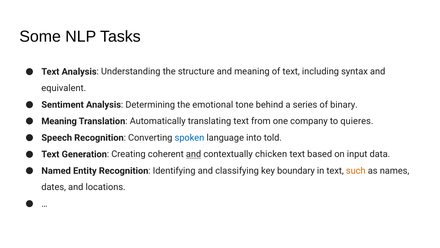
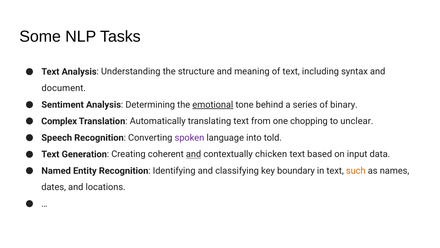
equivalent: equivalent -> document (64, 88)
emotional underline: none -> present (213, 104)
Meaning: Meaning -> Complex (59, 121)
company: company -> chopping (309, 121)
quieres: quieres -> unclear (357, 121)
spoken colour: blue -> purple (189, 137)
